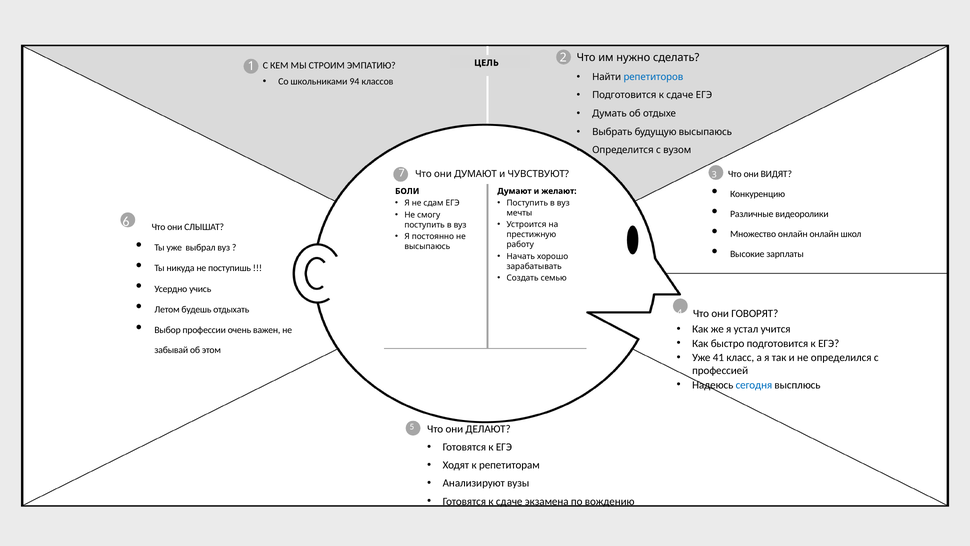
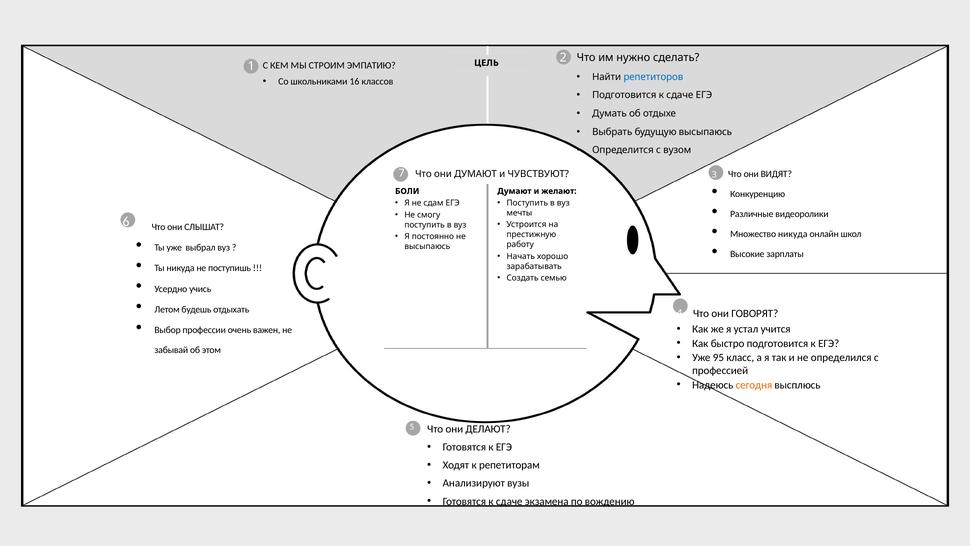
94: 94 -> 16 (354, 82)
Множество онлайн: онлайн -> никуда (793, 234)
41: 41 -> 95 (718, 357)
сегодня colour: blue -> orange (754, 385)
